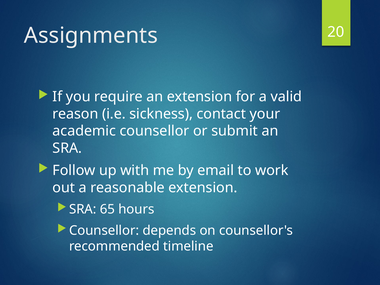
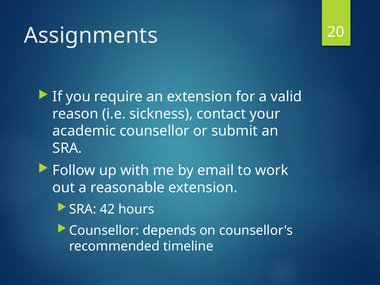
65: 65 -> 42 (107, 209)
